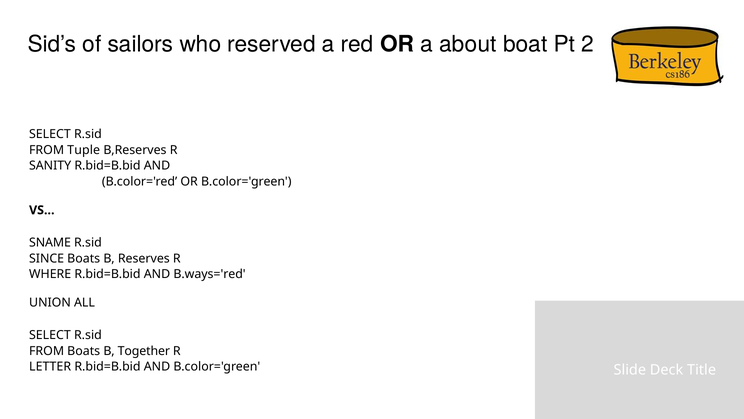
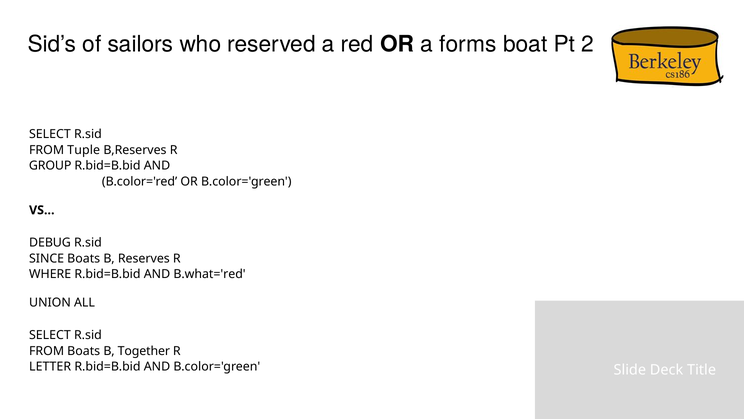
about: about -> forms (468, 44)
SANITY: SANITY -> GROUP (50, 166)
SNAME: SNAME -> DEBUG (50, 242)
B.ways='red: B.ways='red -> B.what='red (210, 274)
